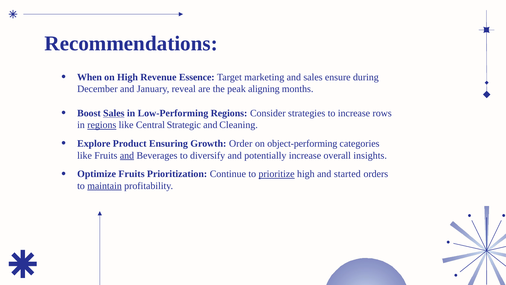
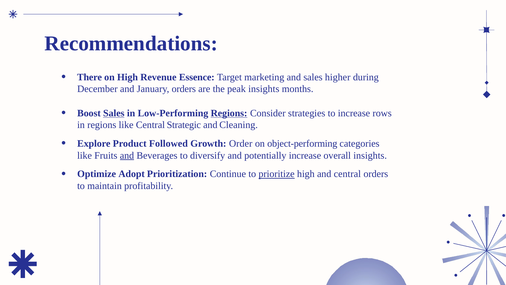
When: When -> There (90, 77)
ensure: ensure -> higher (338, 77)
January reveal: reveal -> orders (184, 89)
peak aligning: aligning -> insights (264, 89)
Regions underline: none -> present (229, 113)
regions underline: present -> none (102, 125)
Ensuring: Ensuring -> Followed (168, 143)
Optimize Fruits: Fruits -> Adopt (132, 174)
and started: started -> central (347, 174)
maintain underline: present -> none (105, 186)
